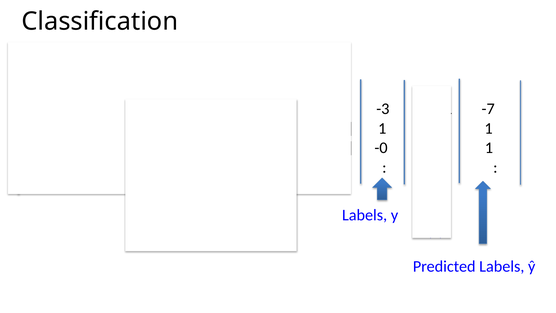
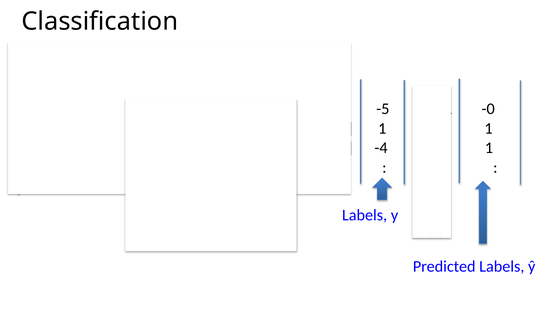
-3: -3 -> -5 (383, 109)
-7: -7 -> -0 (488, 109)
-0: -0 -> -4 (381, 148)
